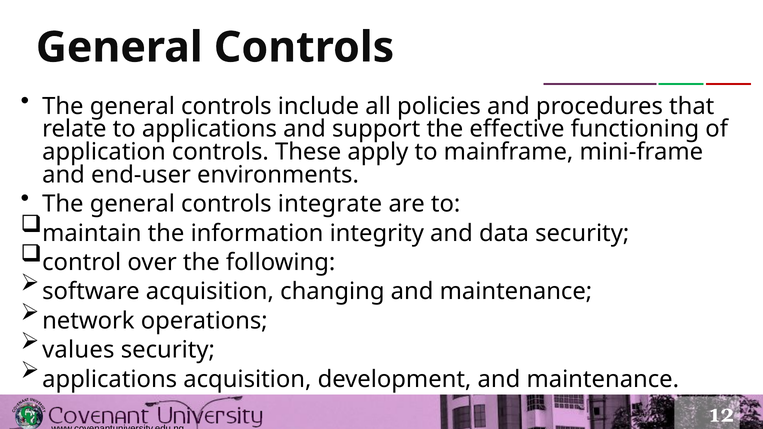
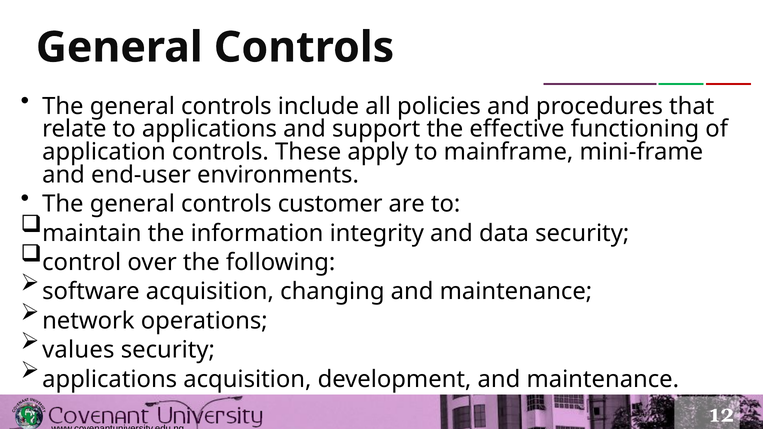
integrate: integrate -> customer (330, 204)
